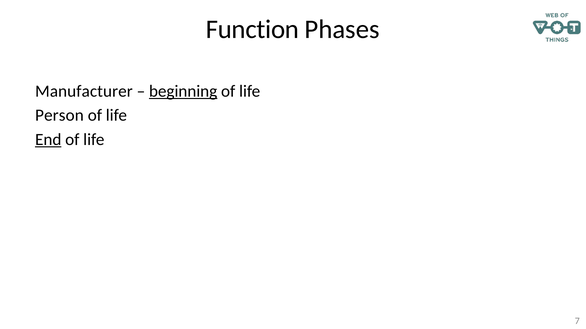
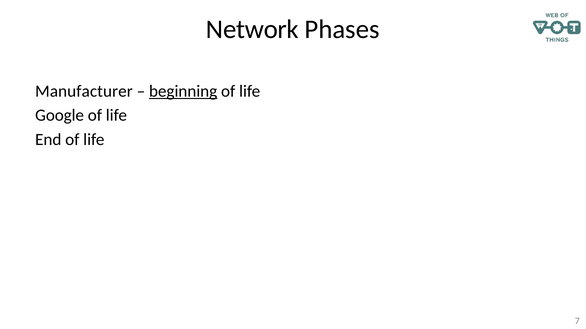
Function: Function -> Network (252, 29)
Person: Person -> Google (60, 115)
End underline: present -> none (48, 140)
